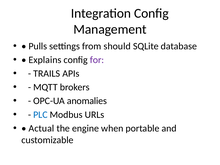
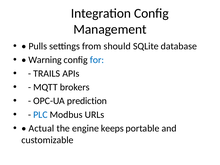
Explains: Explains -> Warning (45, 60)
for colour: purple -> blue (97, 60)
anomalies: anomalies -> prediction (87, 101)
when: when -> keeps (112, 128)
